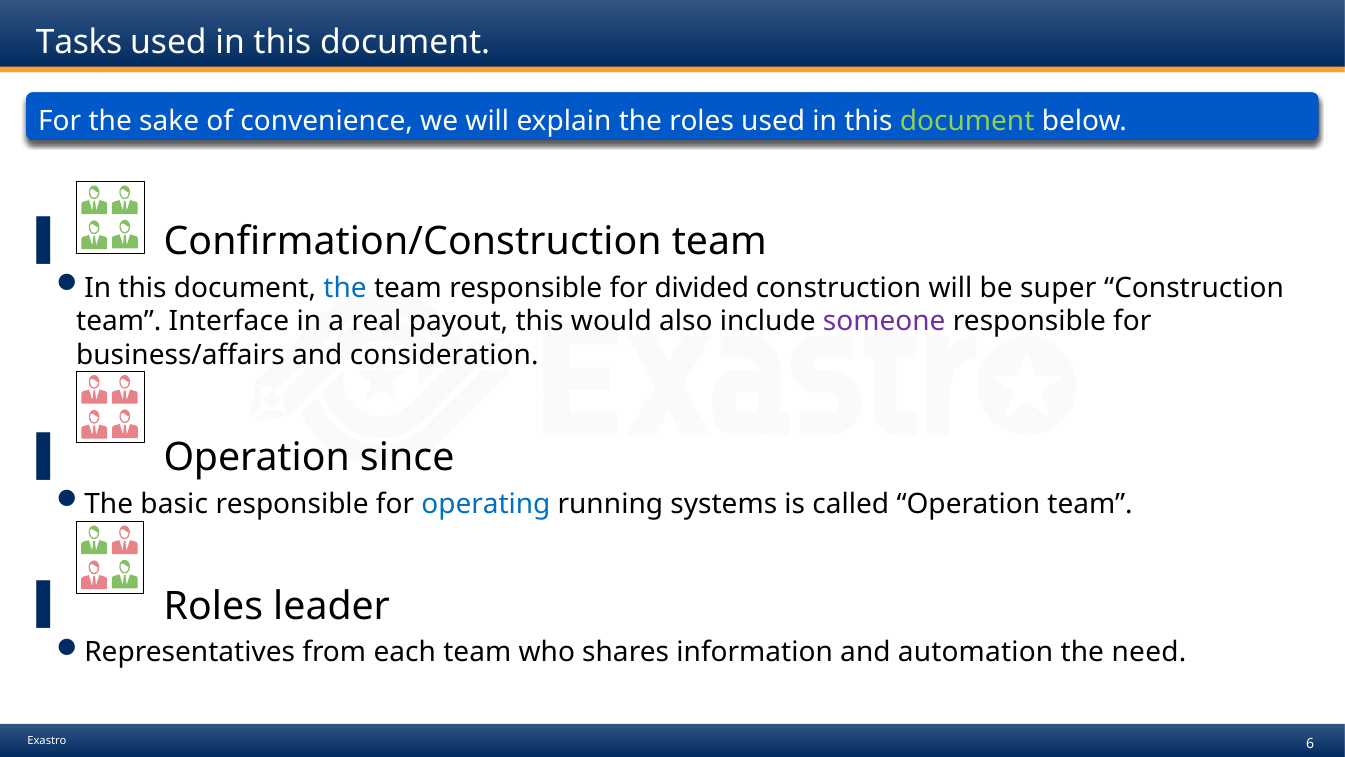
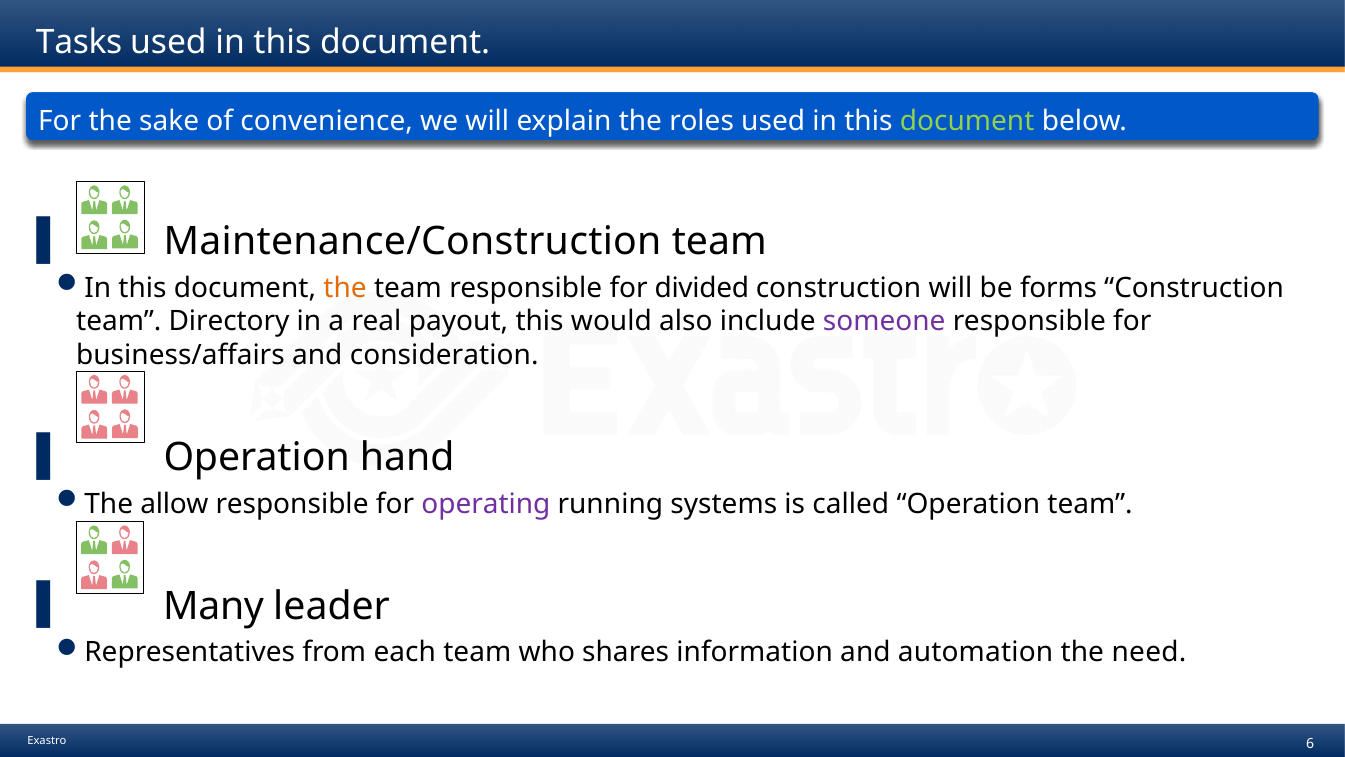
Confirmation/Construction: Confirmation/Construction -> Maintenance/Construction (412, 241)
the colour: blue -> orange (345, 288)
super: super -> forms (1059, 288)
Interface: Interface -> Directory (229, 321)
since: since -> hand (407, 457)
basic: basic -> allow (174, 504)
operating colour: blue -> purple (486, 504)
Roles: Roles -> Many (214, 606)
